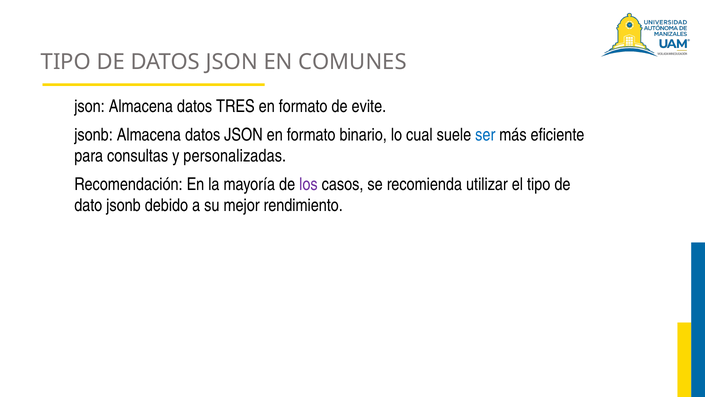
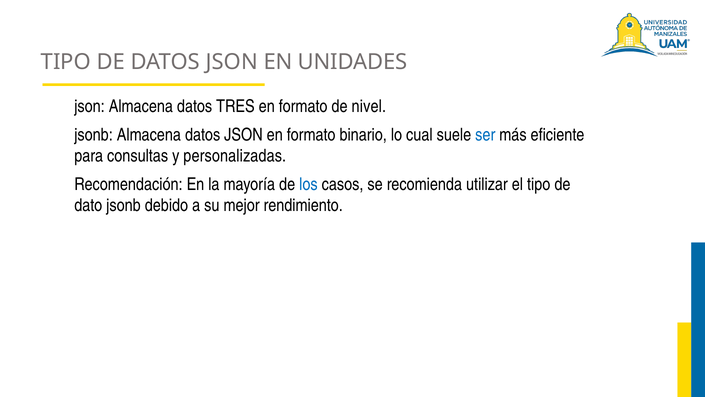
COMUNES: COMUNES -> UNIDADES (353, 62)
evite: evite -> nivel (369, 106)
los colour: purple -> blue (308, 184)
